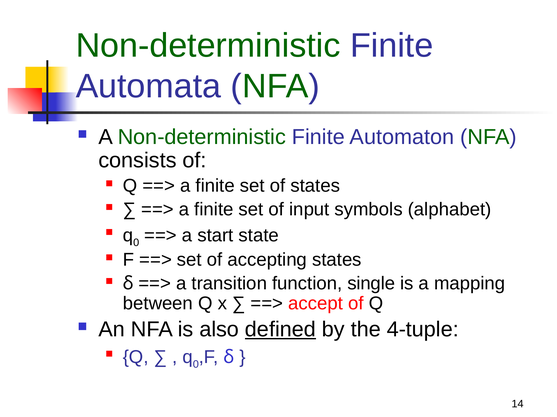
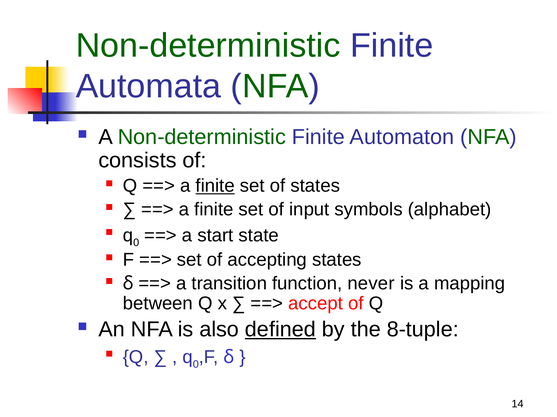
finite underline: none -> present (215, 186)
single: single -> never (371, 284)
4-tuple: 4-tuple -> 8-tuple (423, 330)
